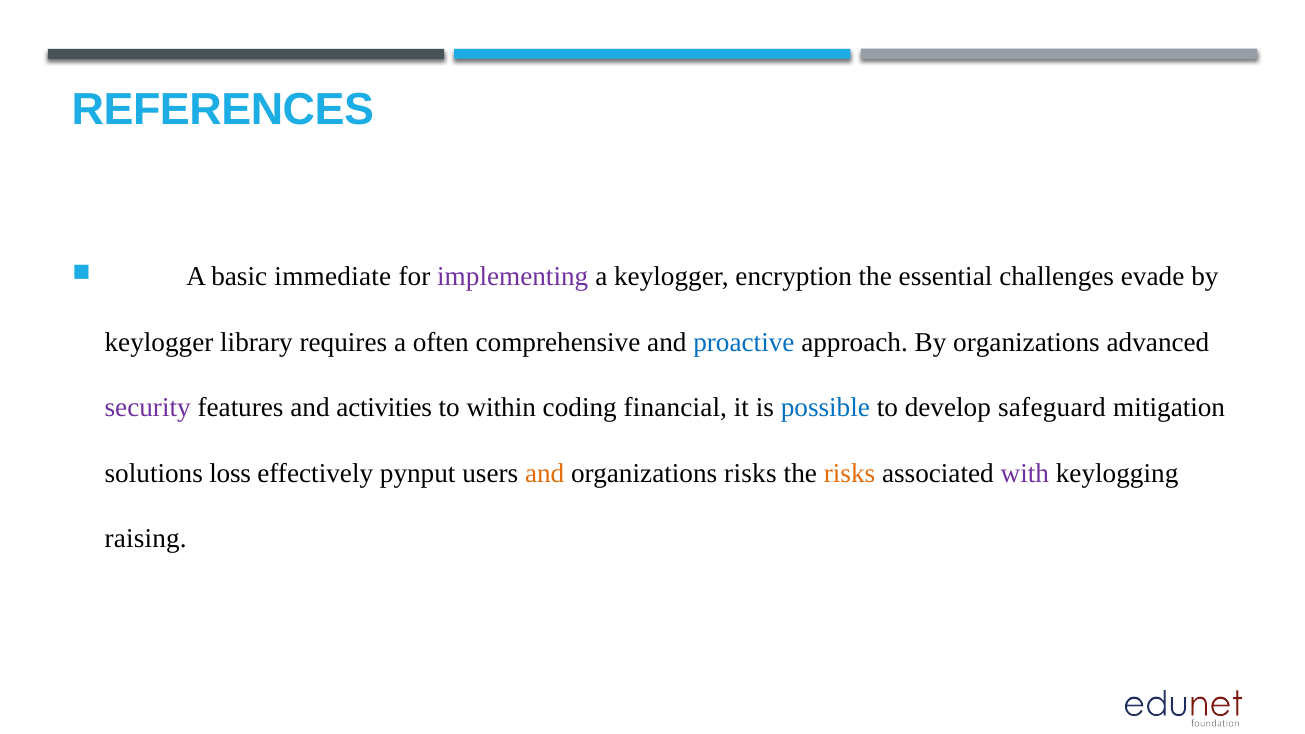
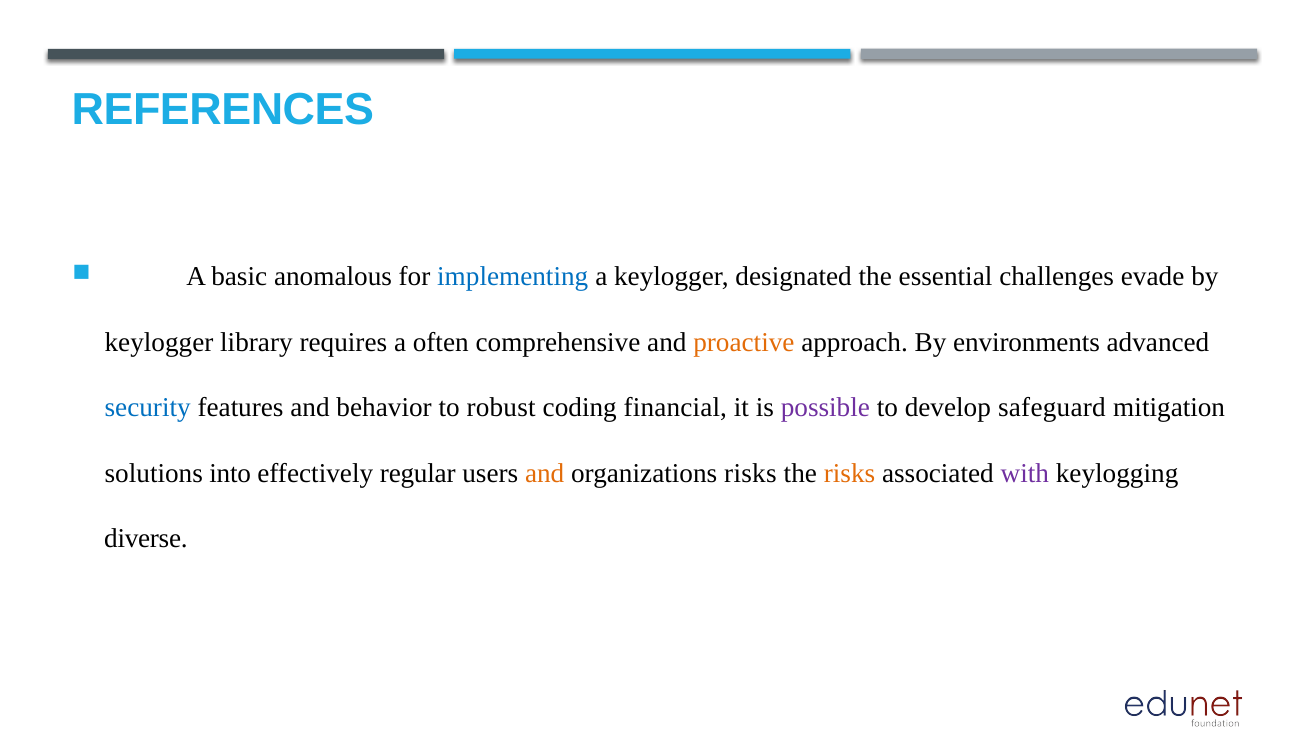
immediate: immediate -> anomalous (333, 277)
implementing colour: purple -> blue (513, 277)
encryption: encryption -> designated (794, 277)
proactive colour: blue -> orange (744, 342)
By organizations: organizations -> environments (1027, 342)
security colour: purple -> blue (148, 408)
activities: activities -> behavior (384, 408)
within: within -> robust (501, 408)
possible colour: blue -> purple (825, 408)
loss: loss -> into (230, 473)
pynput: pynput -> regular (418, 473)
raising: raising -> diverse (146, 538)
